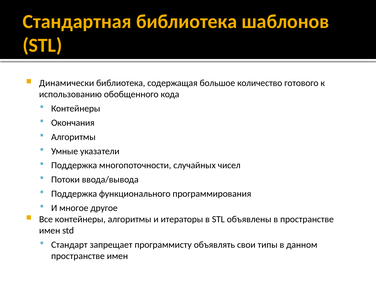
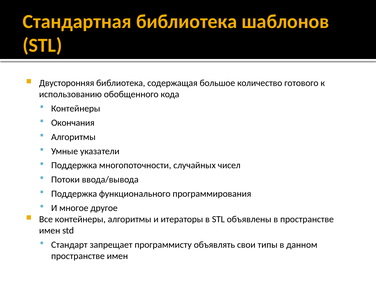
Динамически: Динамически -> Двусторонняя (67, 83)
